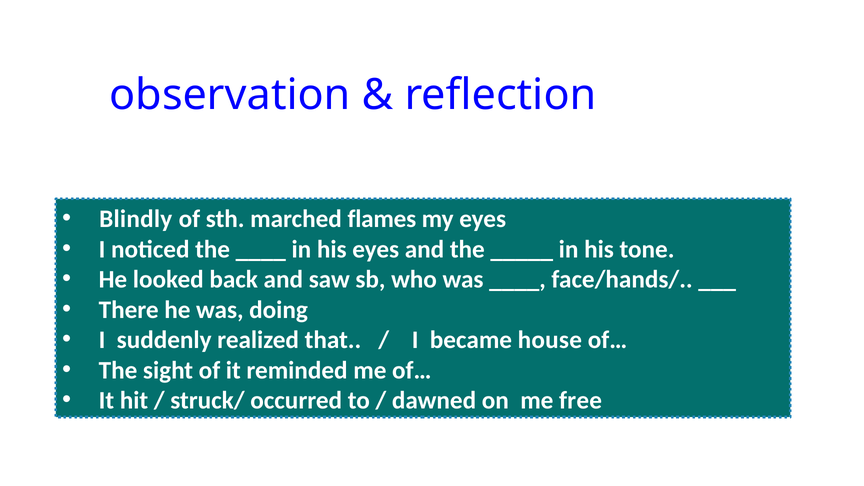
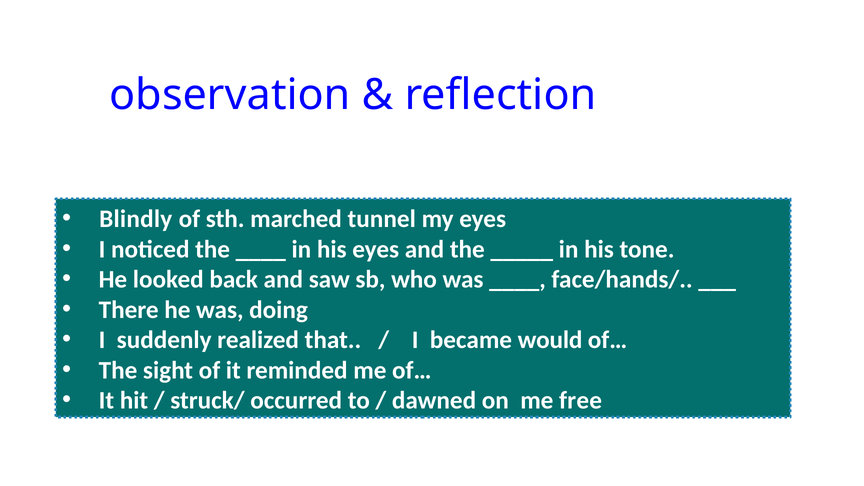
flames: flames -> tunnel (382, 219)
house: house -> would (550, 340)
